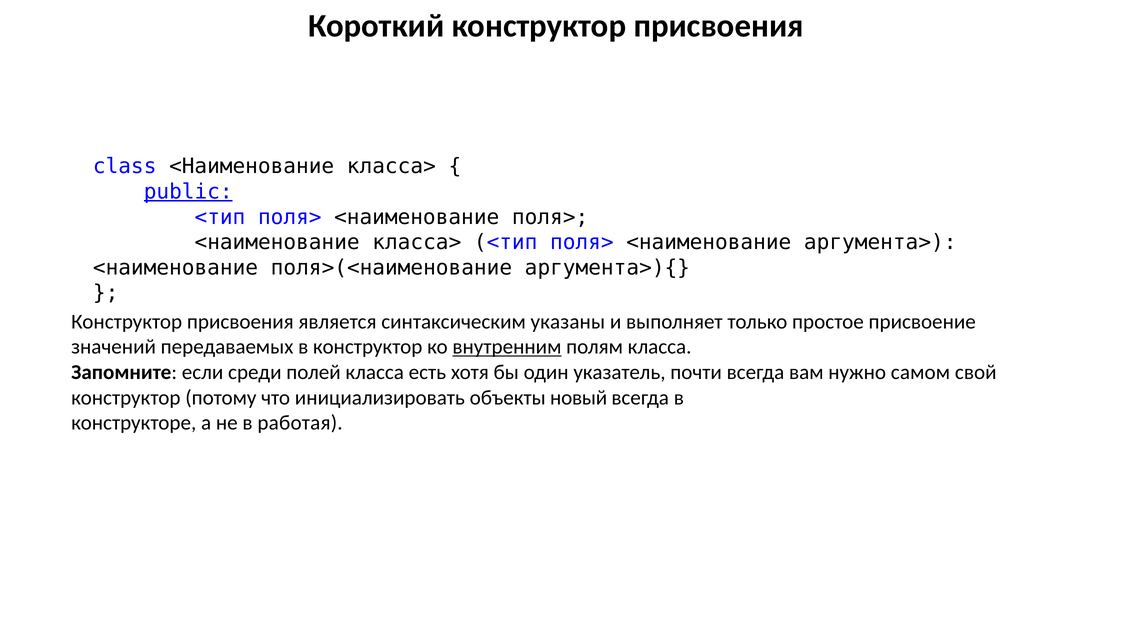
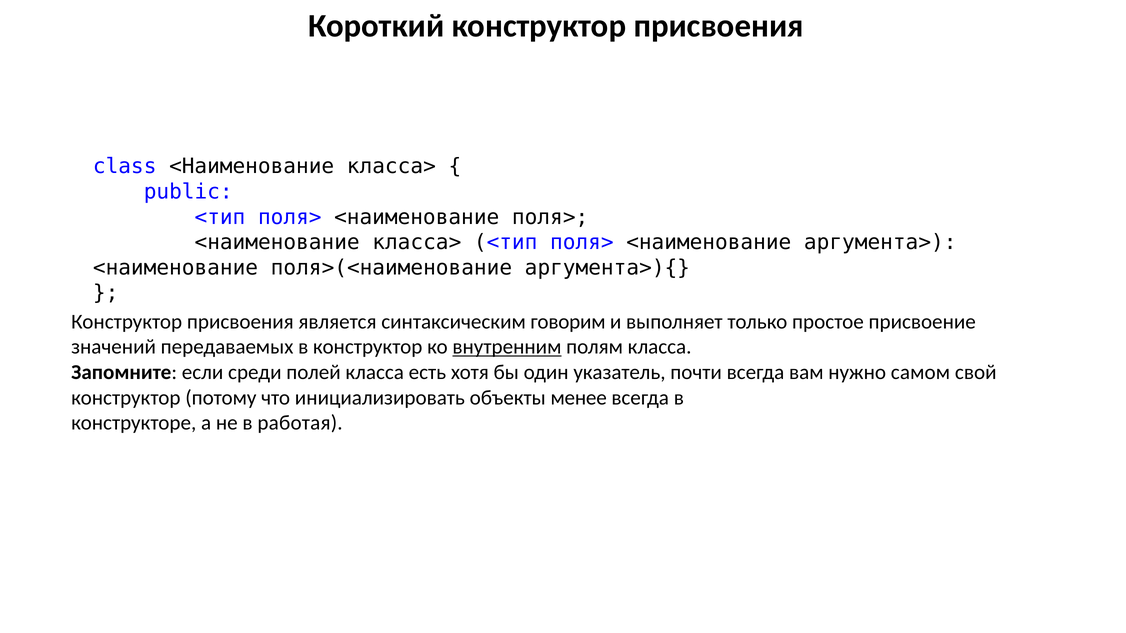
public underline: present -> none (188, 192)
указаны: указаны -> говорим (568, 322)
новый: новый -> менее (579, 398)
